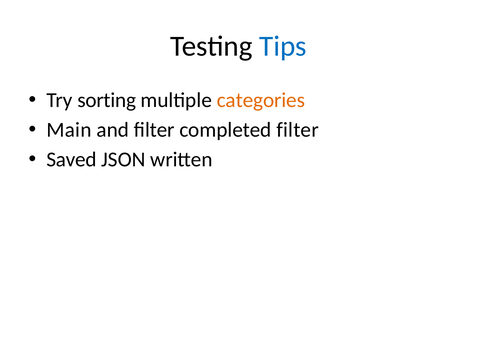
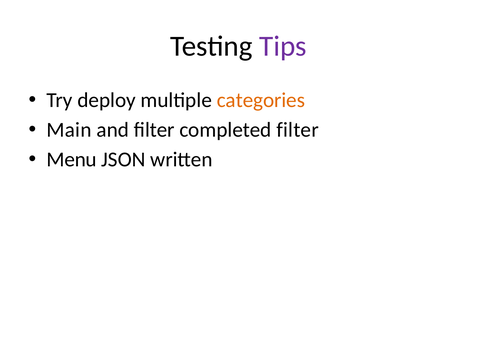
Tips colour: blue -> purple (283, 46)
sorting: sorting -> deploy (107, 100)
Saved: Saved -> Menu (72, 159)
